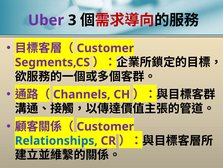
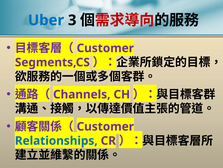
Uber colour: purple -> blue (46, 20)
